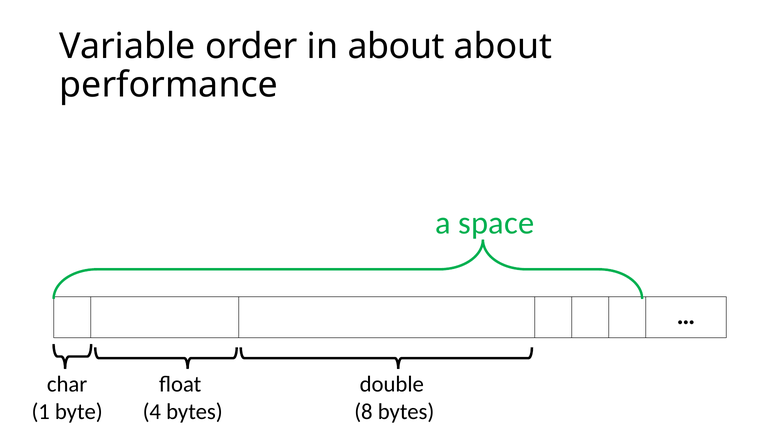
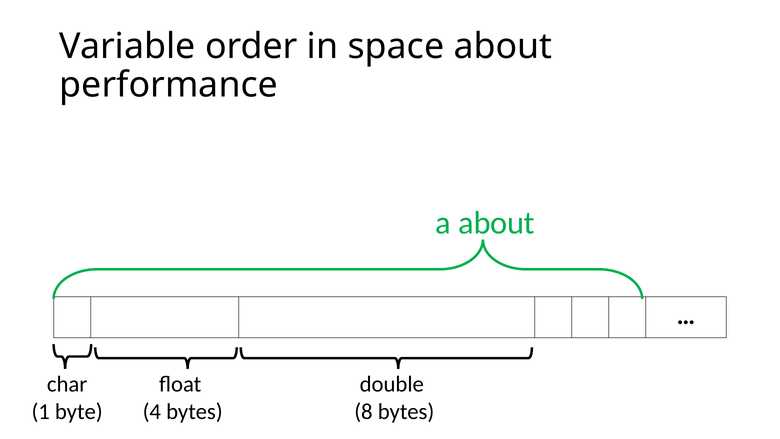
in about: about -> space (396, 46)
a space: space -> about (496, 223)
